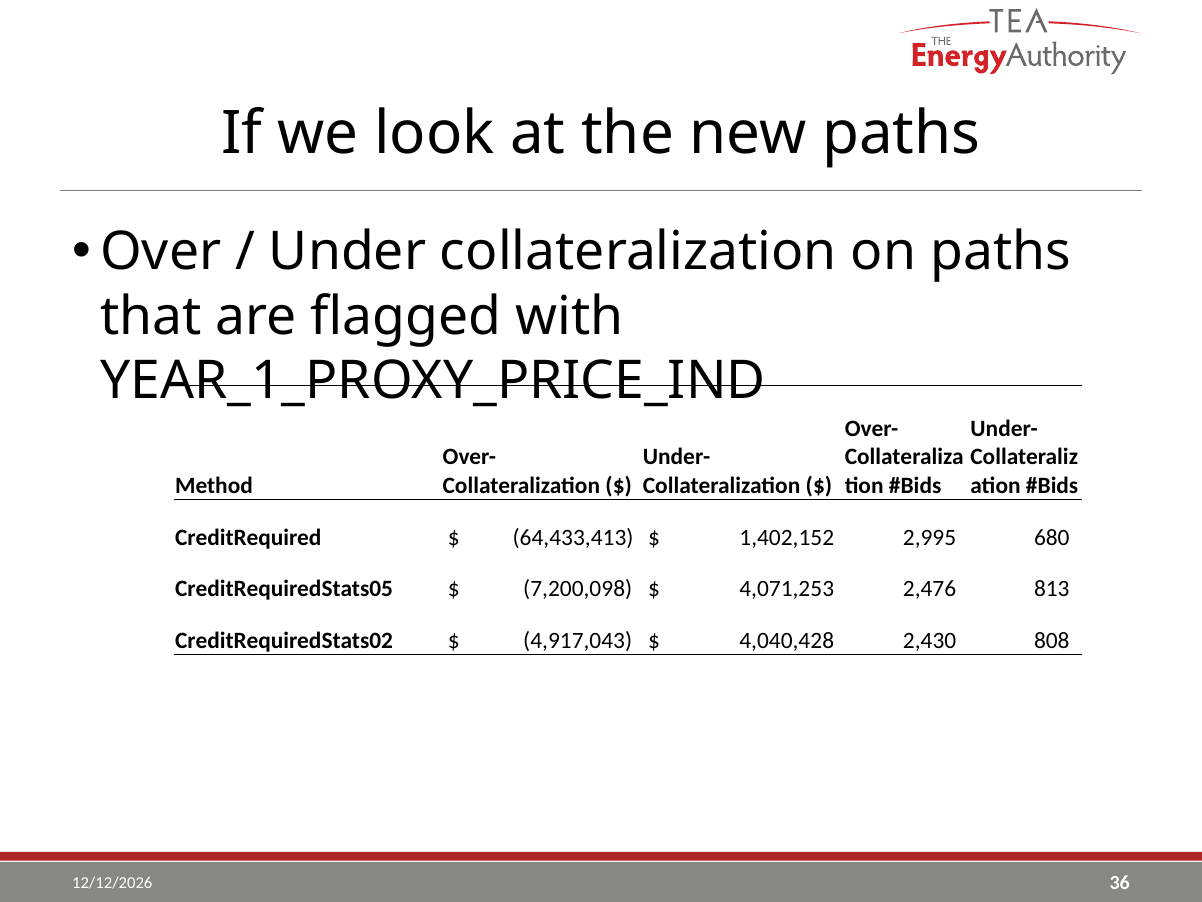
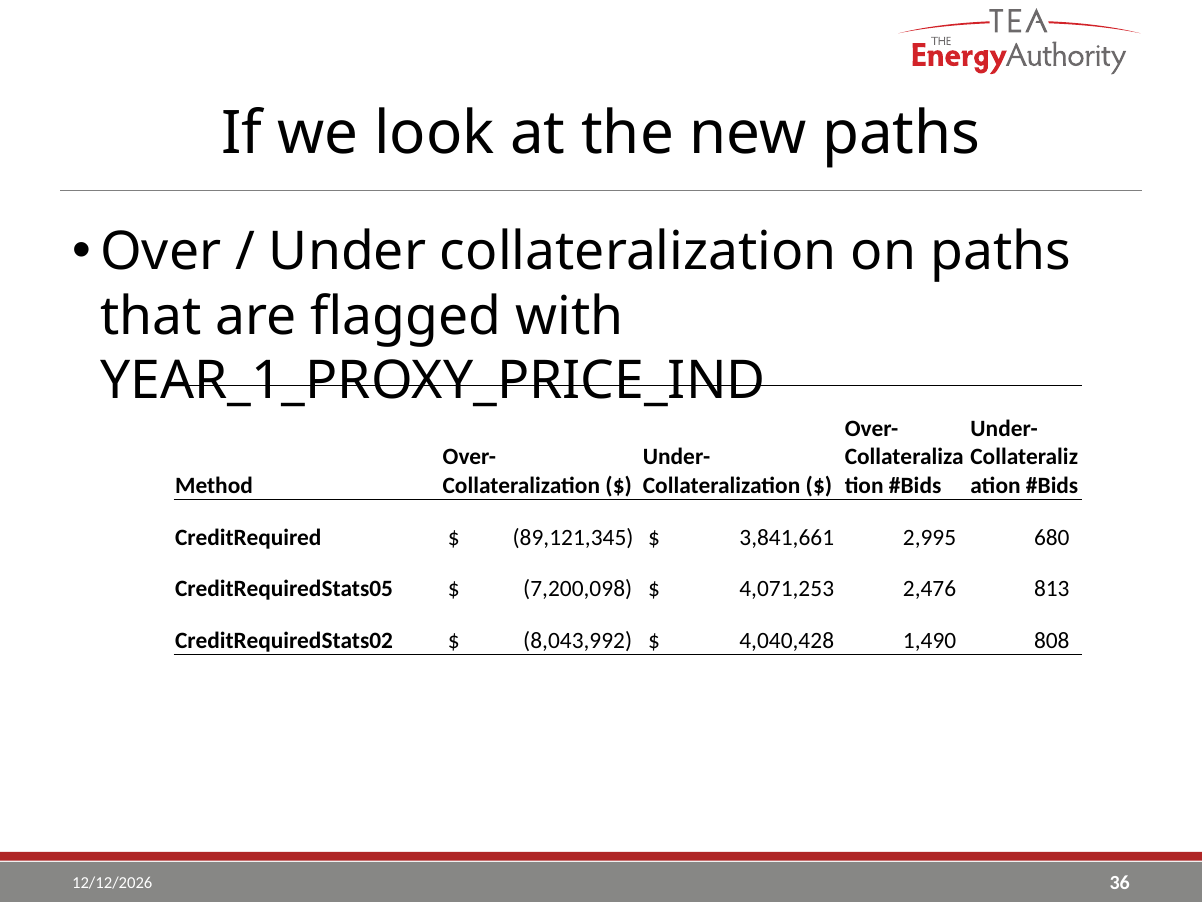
64,433,413: 64,433,413 -> 89,121,345 (573, 537)
1,402,152: 1,402,152 -> 3,841,661 (787, 537)
4,917,043: 4,917,043 -> 8,043,992 (578, 640)
2,430: 2,430 -> 1,490 (930, 640)
